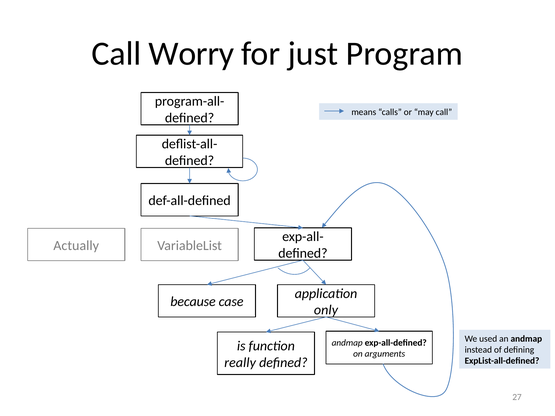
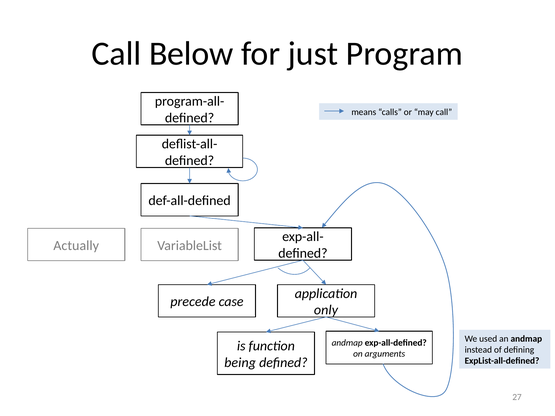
Worry: Worry -> Below (191, 54)
because: because -> precede (193, 302)
really: really -> being (240, 363)
